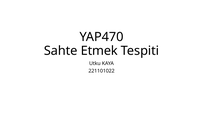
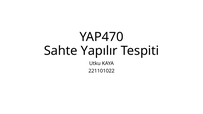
Etmek: Etmek -> Yapılır (99, 51)
